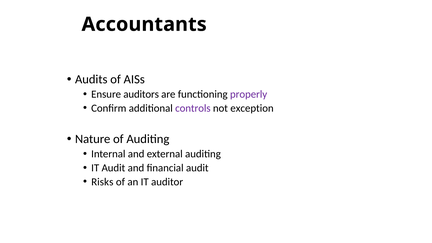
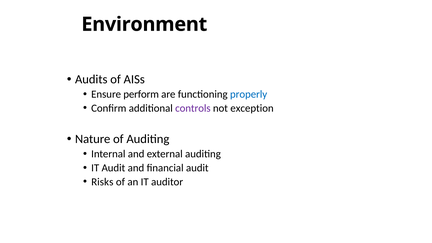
Accountants: Accountants -> Environment (144, 24)
auditors: auditors -> perform (141, 94)
properly colour: purple -> blue (249, 94)
